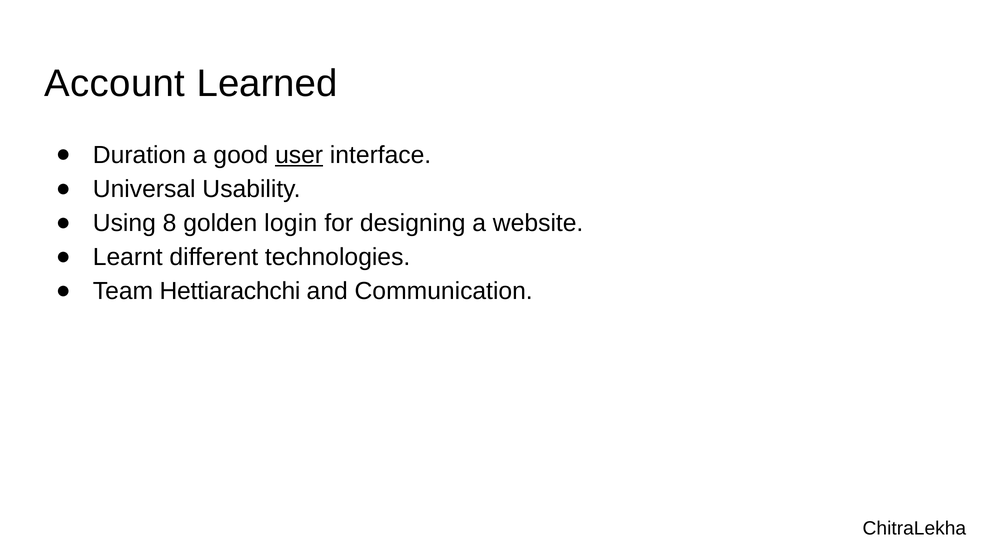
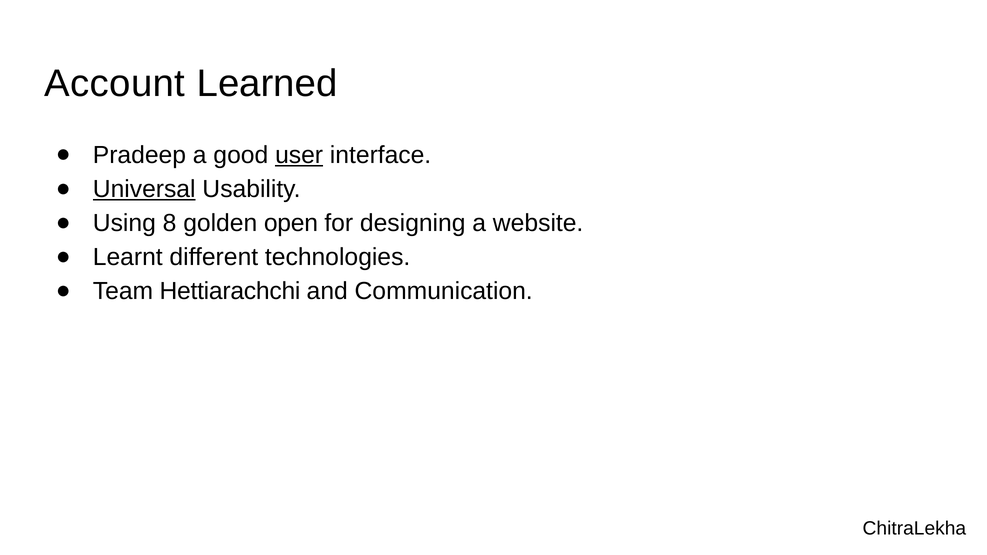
Duration: Duration -> Pradeep (139, 155)
Universal underline: none -> present (144, 189)
login: login -> open (291, 223)
